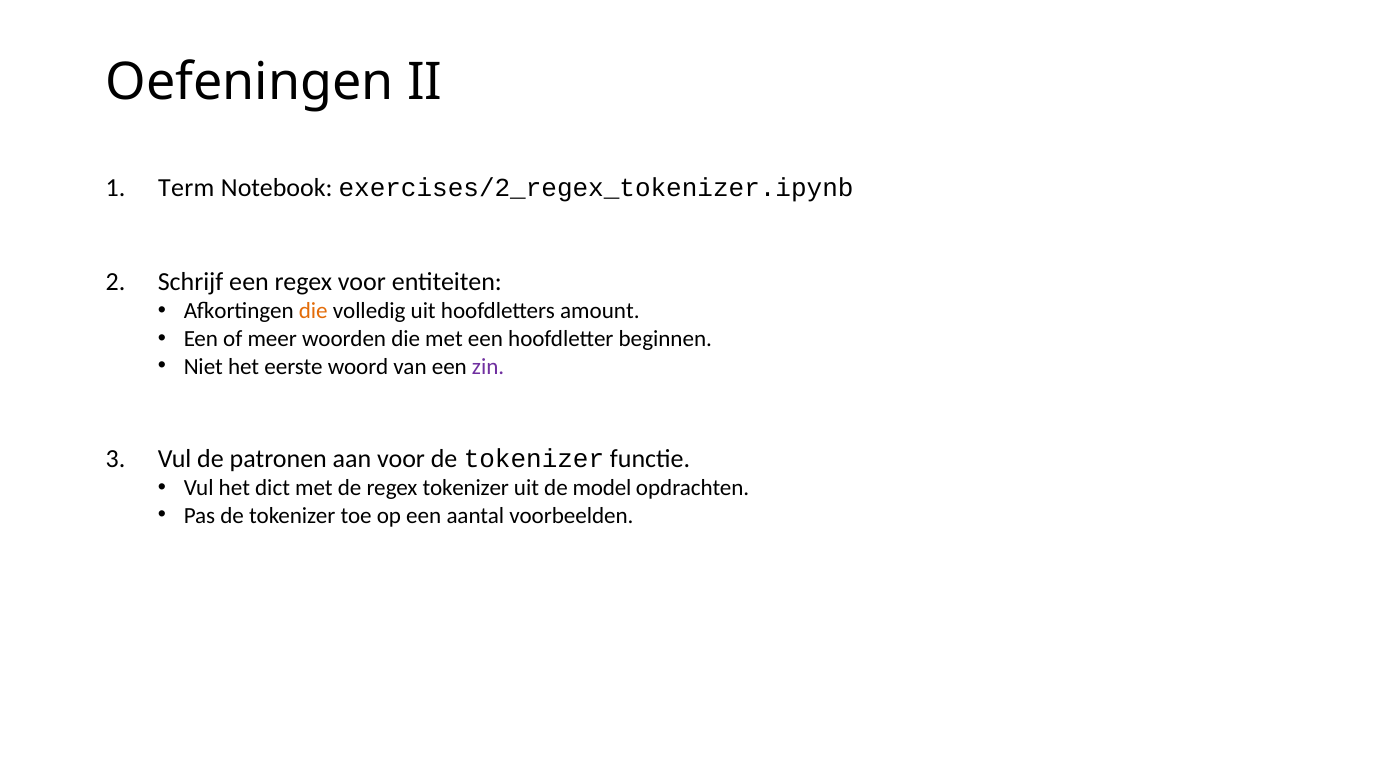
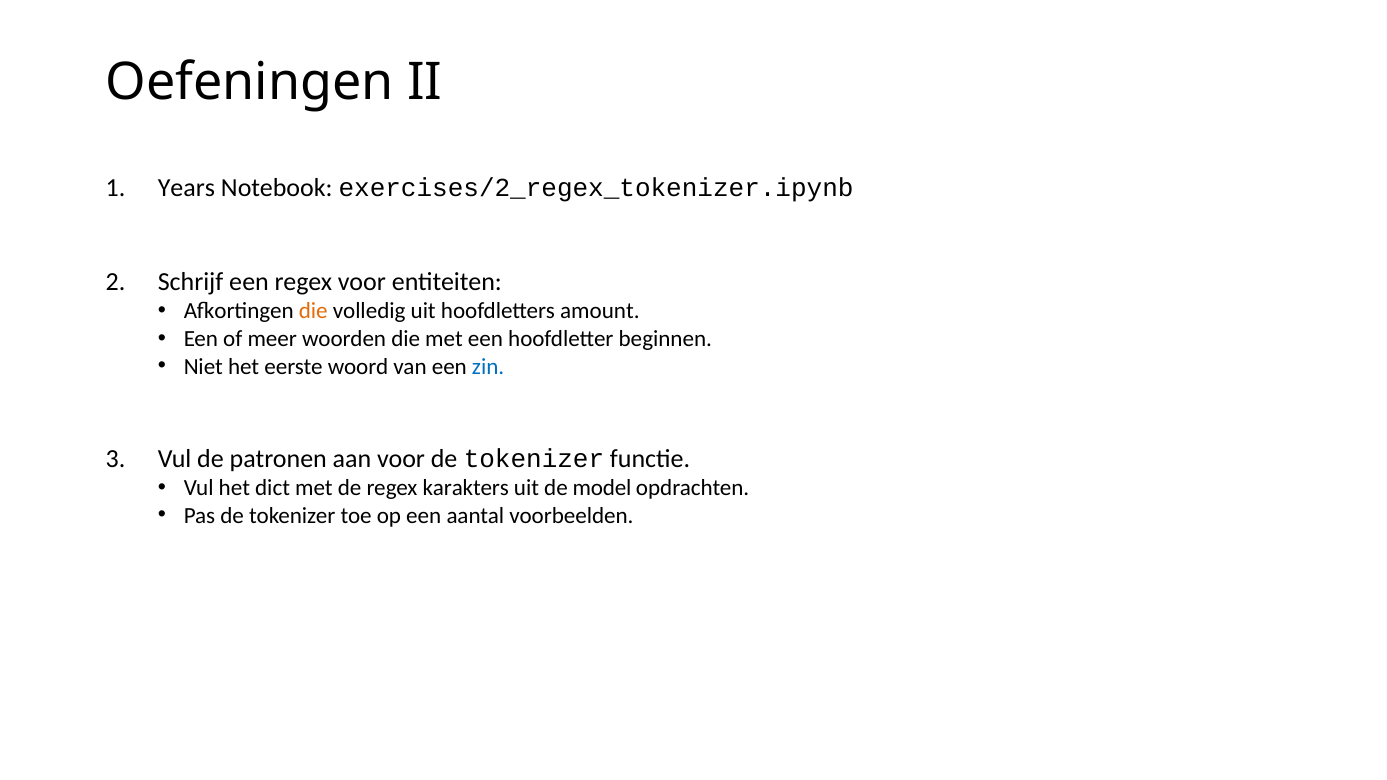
Term: Term -> Years (186, 188)
zin colour: purple -> blue (488, 367)
regex tokenizer: tokenizer -> karakters (466, 488)
